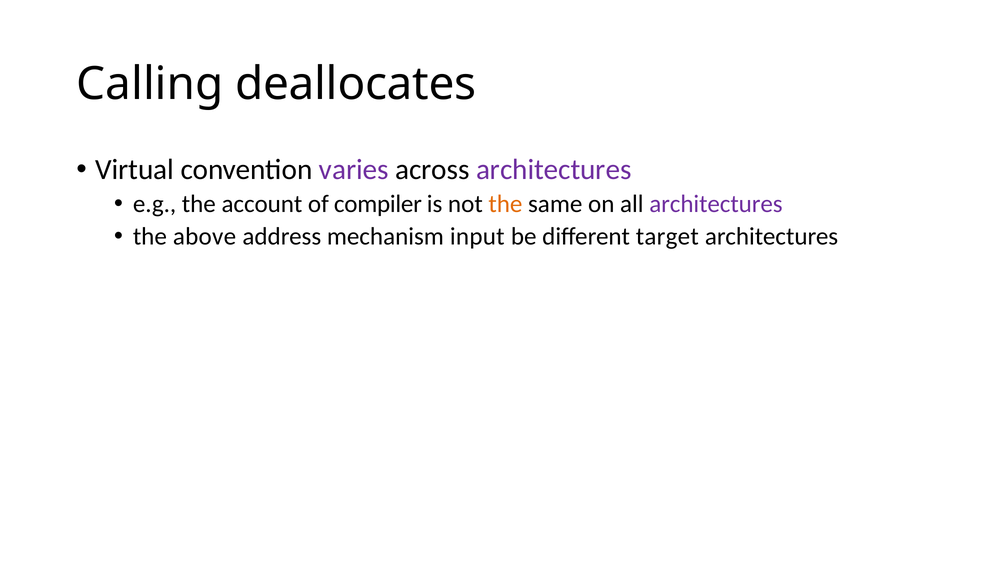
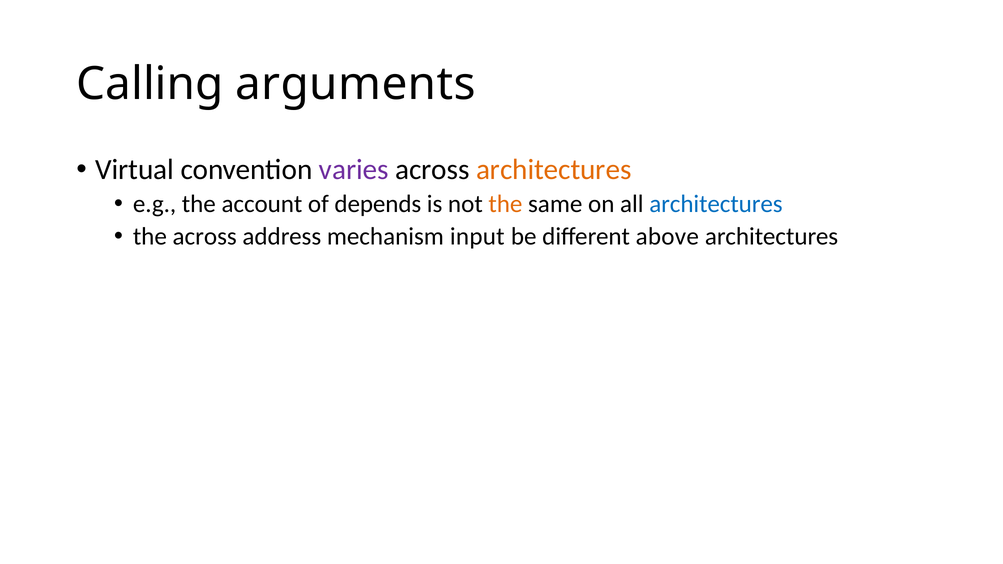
deallocates: deallocates -> arguments (355, 84)
architectures colour: purple -> orange (554, 170)
compiler: compiler -> depends (378, 204)
architectures colour: purple -> blue (716, 204)
the above: above -> across (205, 236)
target: target -> above (667, 236)
